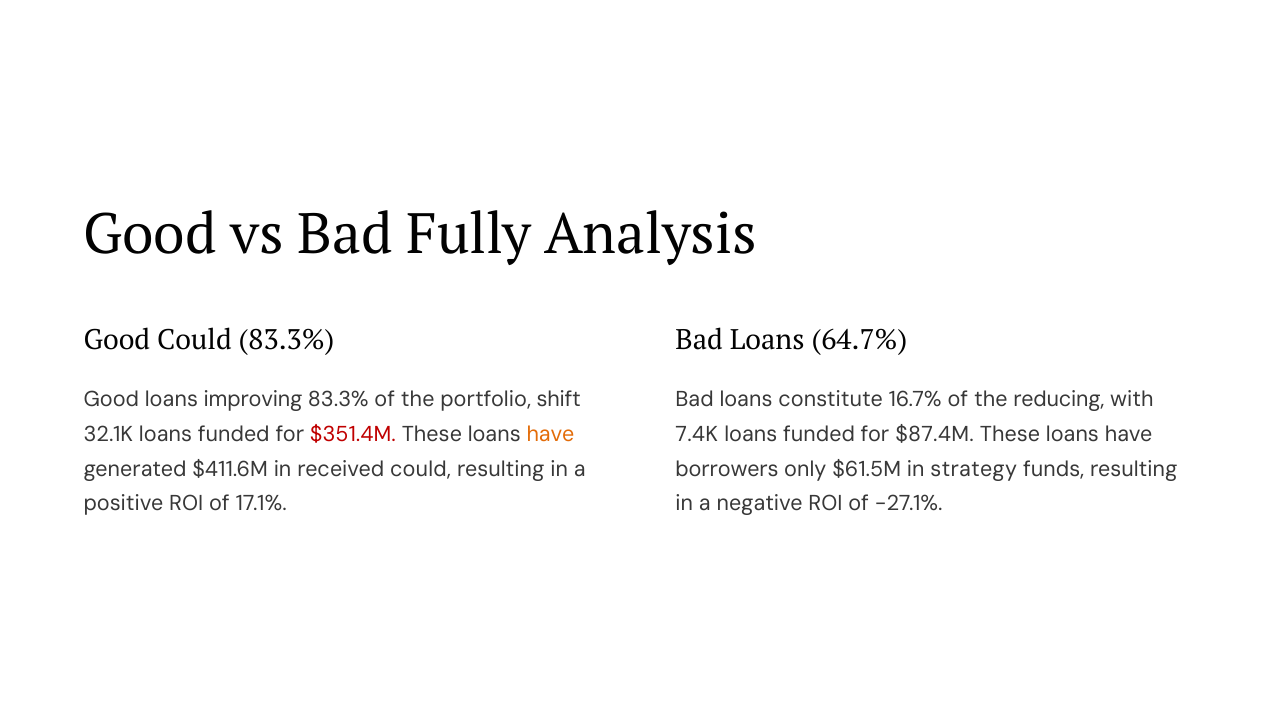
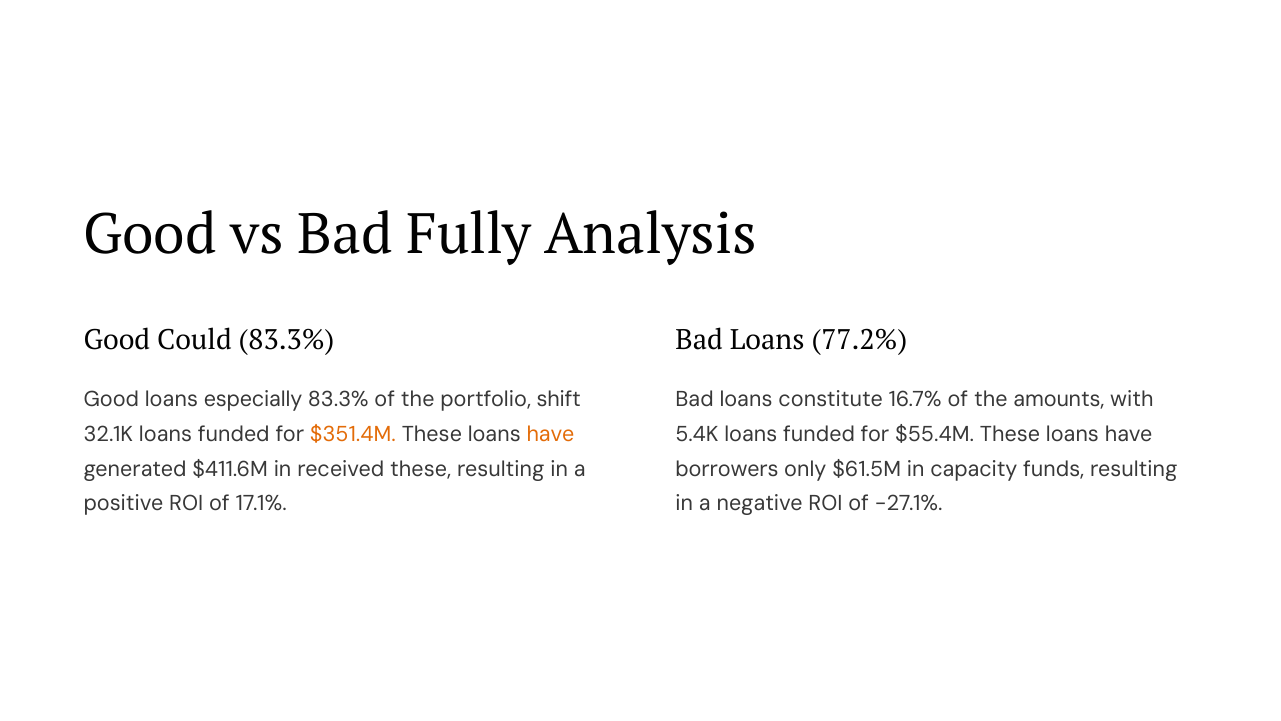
64.7%: 64.7% -> 77.2% (859, 340)
improving: improving -> especially (253, 399)
reducing: reducing -> amounts (1059, 399)
$351.4M colour: red -> orange (353, 434)
7.4K: 7.4K -> 5.4K (697, 434)
$87.4M: $87.4M -> $55.4M (935, 434)
received could: could -> these (421, 469)
strategy: strategy -> capacity (974, 469)
